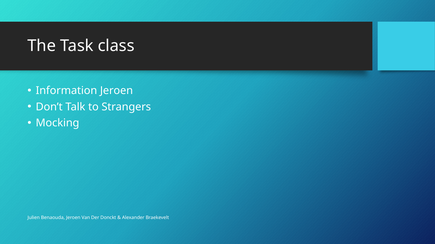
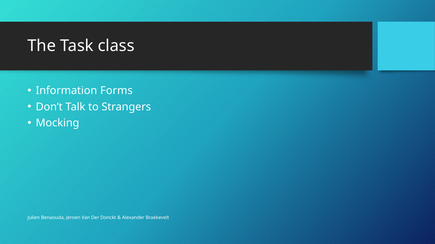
Information Jeroen: Jeroen -> Forms (116, 91)
